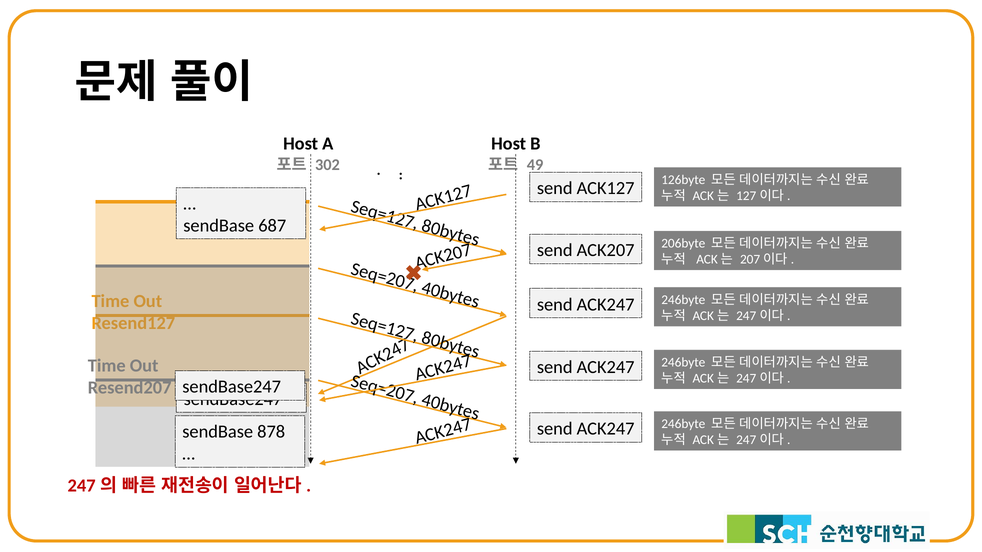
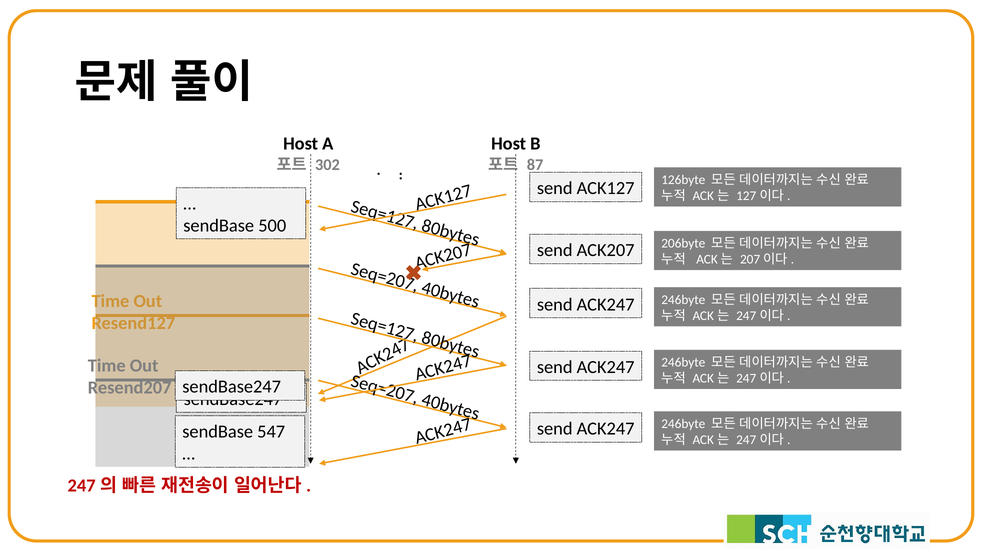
49: 49 -> 87 (535, 165)
687: 687 -> 500 (272, 226)
878: 878 -> 547 (271, 432)
